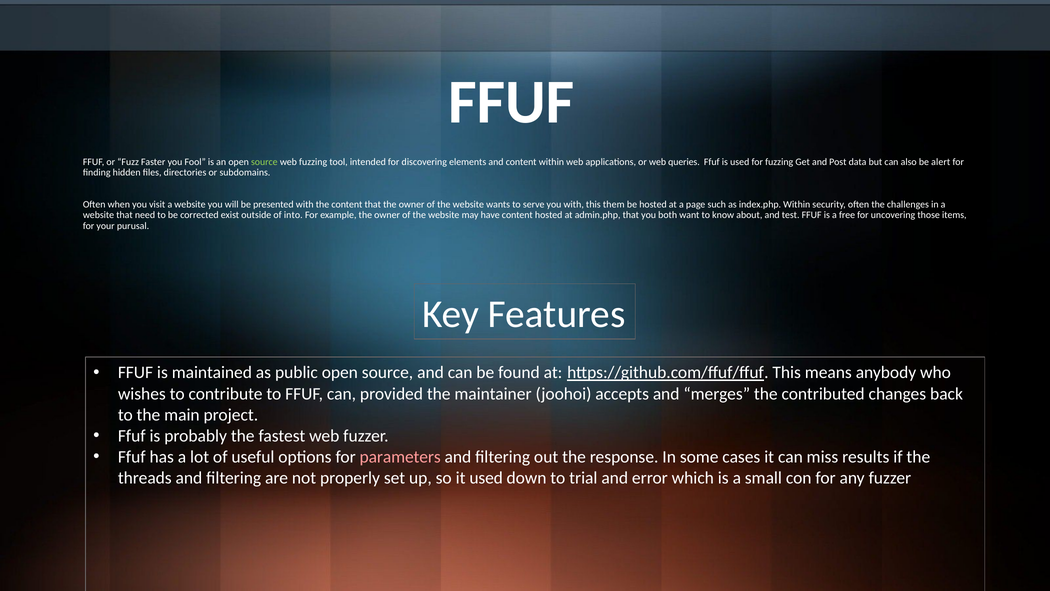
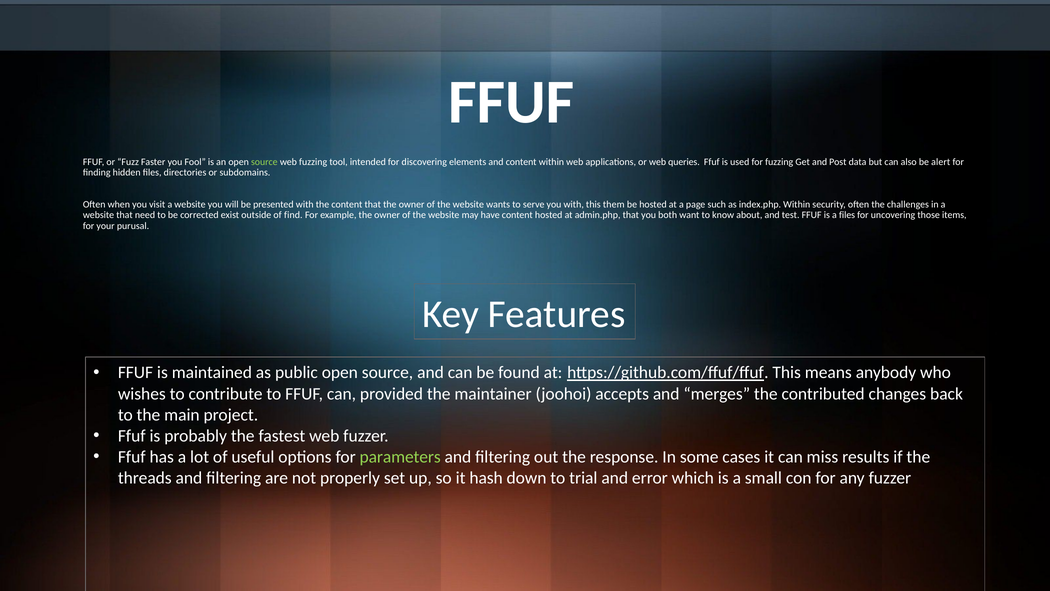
into: into -> find (293, 215)
a free: free -> files (847, 215)
parameters colour: pink -> light green (400, 457)
it used: used -> hash (486, 478)
